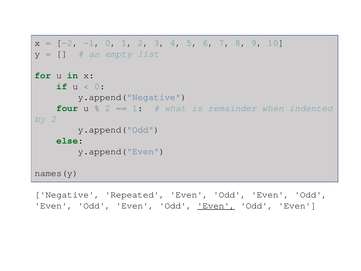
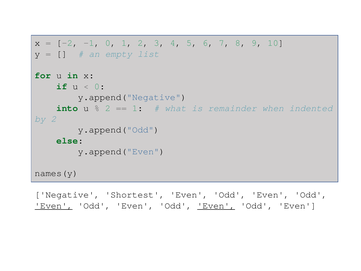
four: four -> into (67, 108)
Repeated: Repeated -> Shortest (135, 195)
Even underline: none -> present (54, 205)
